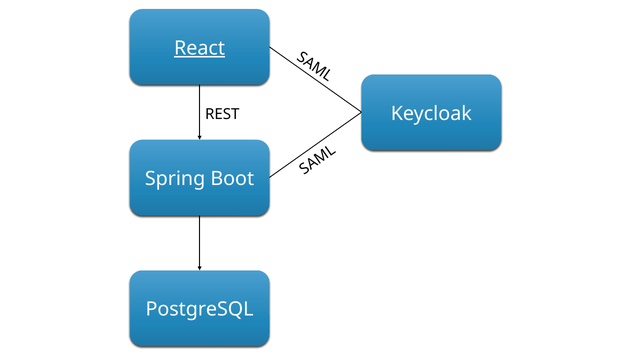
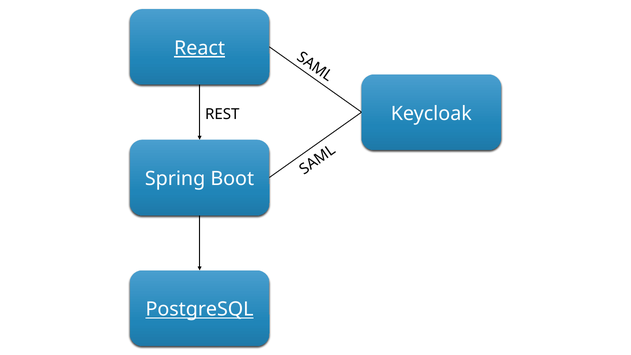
PostgreSQL underline: none -> present (200, 309)
